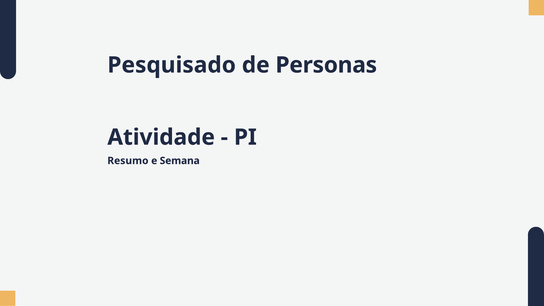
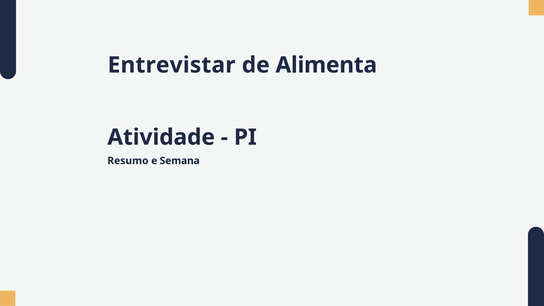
Pesquisado: Pesquisado -> Entrevistar (172, 65)
Personas: Personas -> Alimenta (326, 65)
